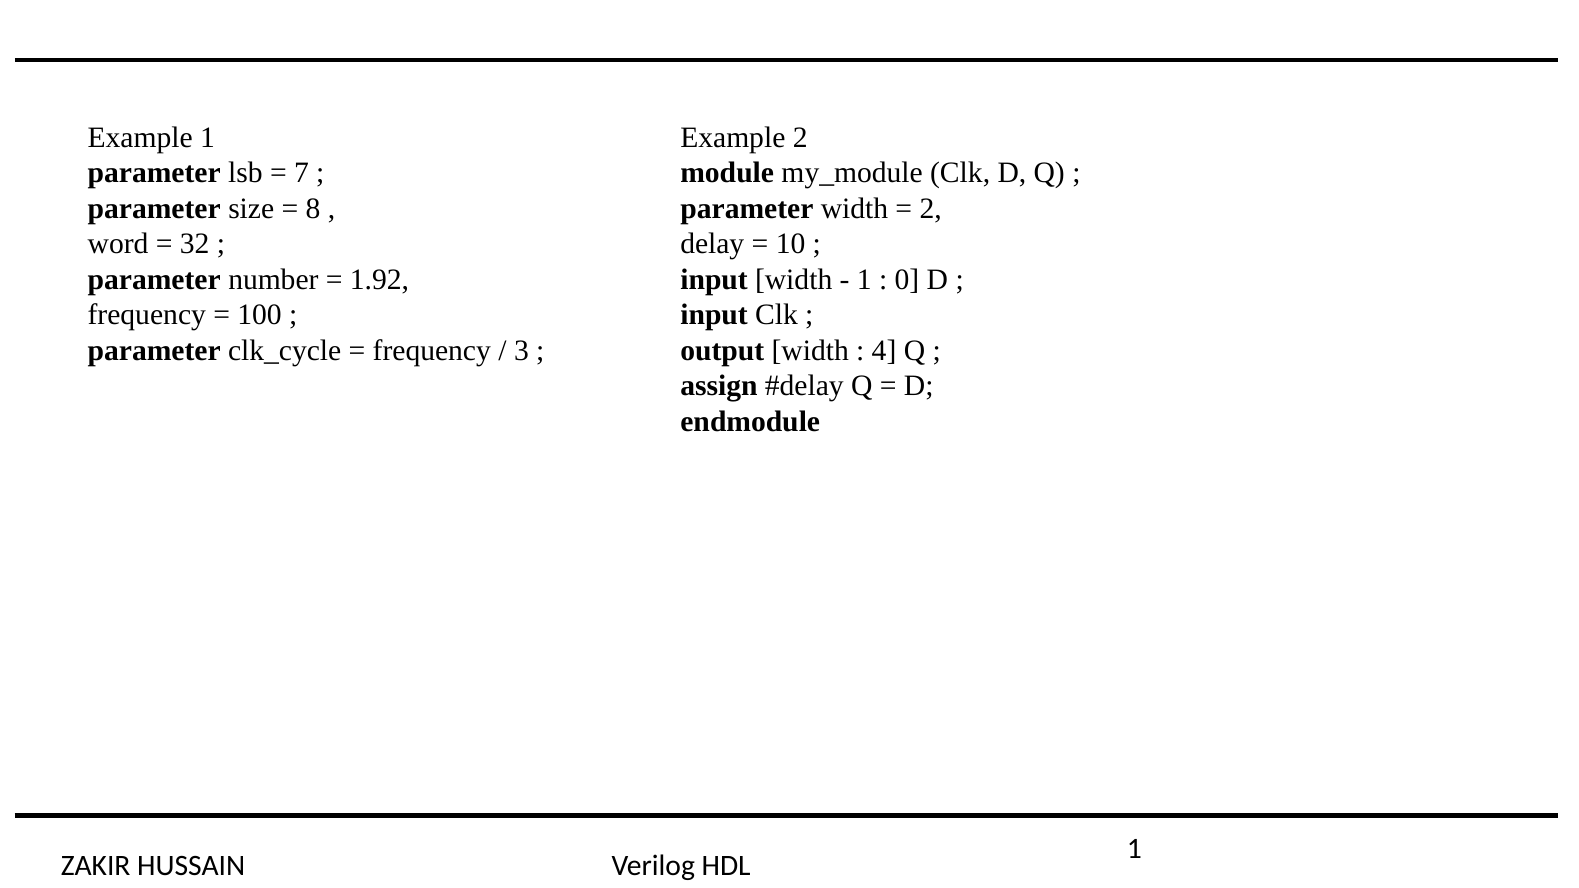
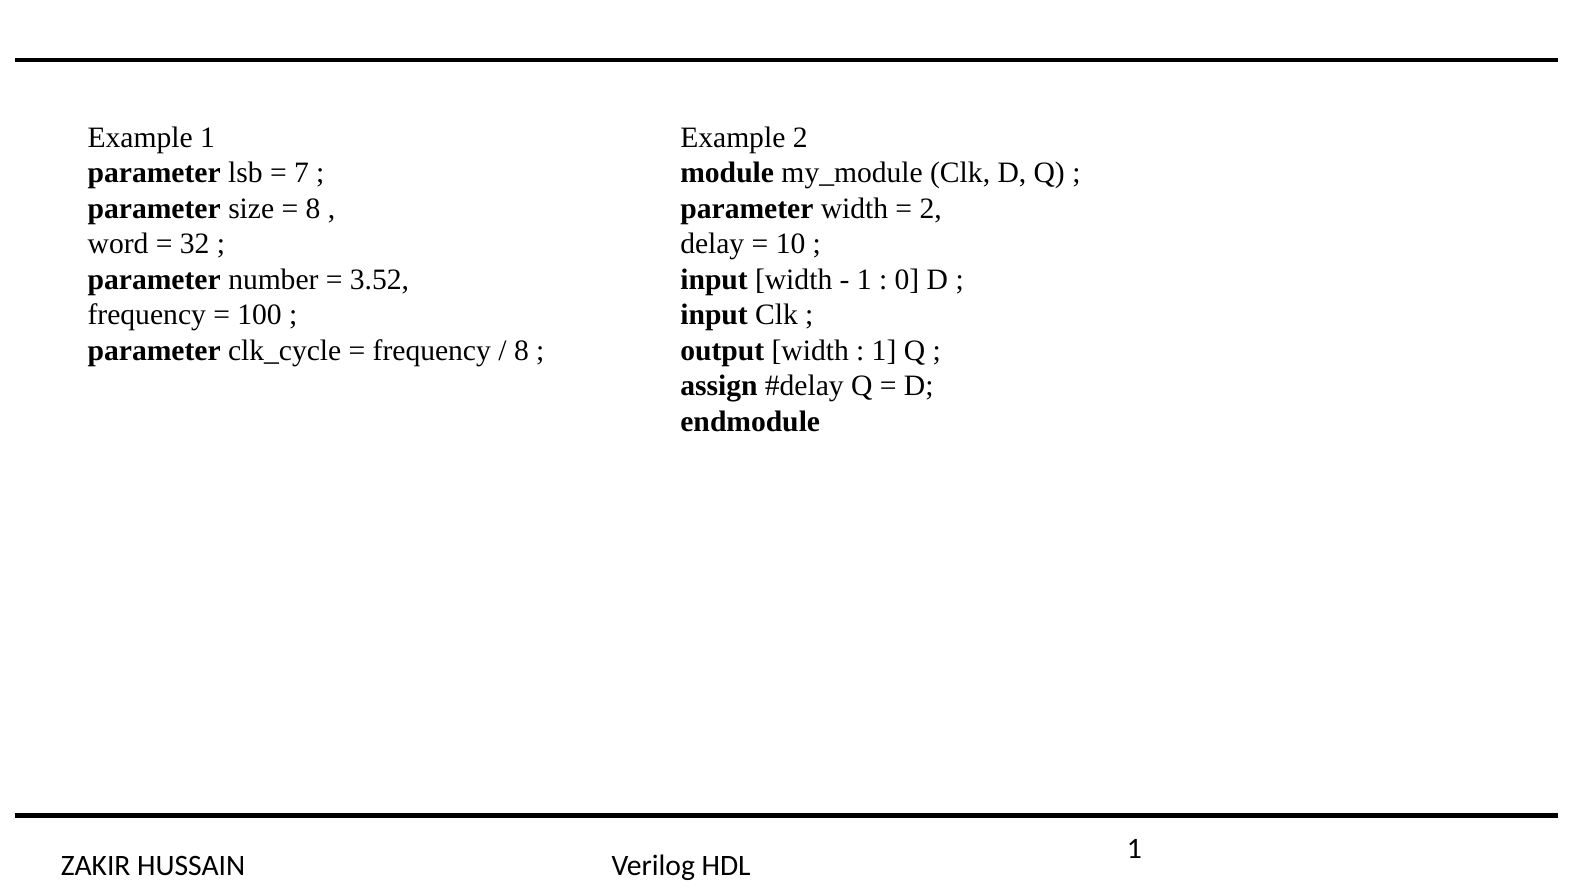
1.92: 1.92 -> 3.52 (380, 279)
3: 3 -> 8 (521, 351)
4: 4 -> 1 (884, 351)
